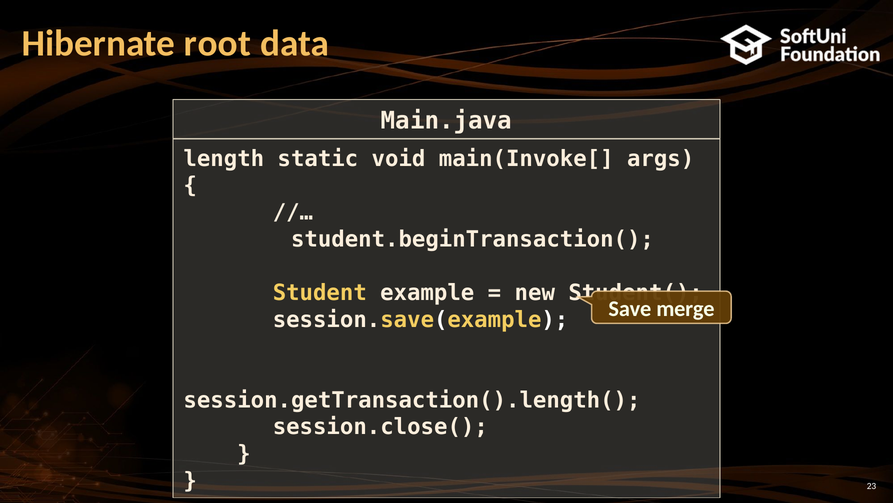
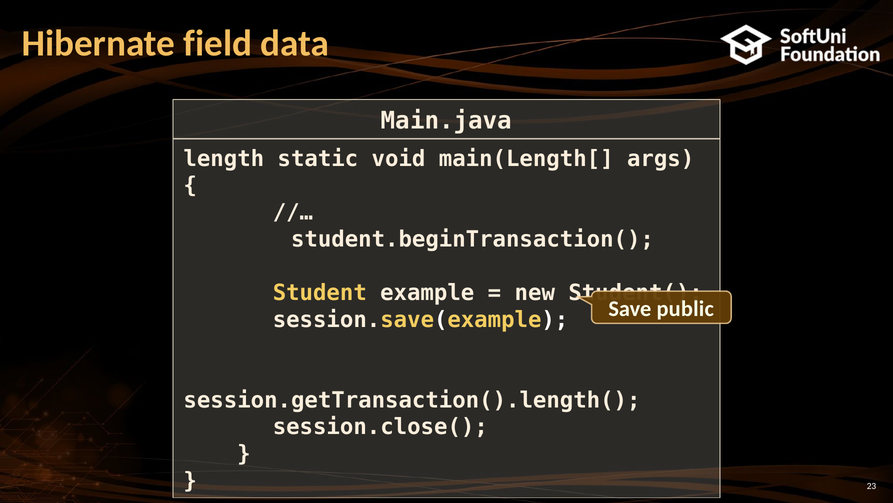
root: root -> field (218, 43)
main(Invoke[: main(Invoke[ -> main(Length[ (526, 159)
merge: merge -> public (685, 308)
